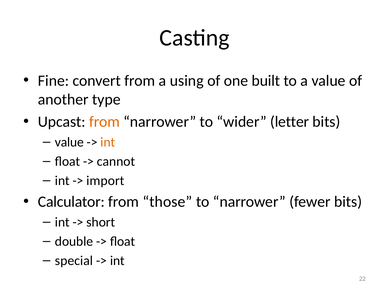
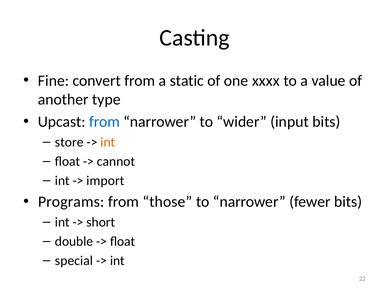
using: using -> static (187, 81)
built: built -> xxxx (266, 81)
from colour: orange -> blue (105, 122)
letter: letter -> input (290, 122)
value: value -> store (69, 142)
Calculator: Calculator -> Programs (71, 202)
